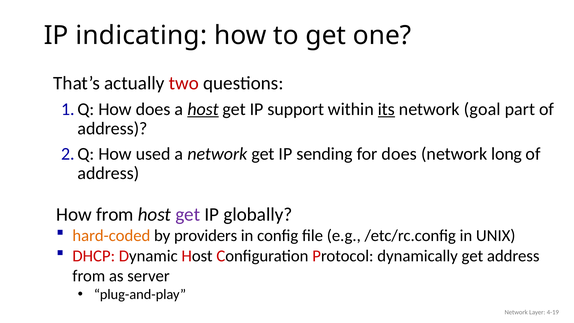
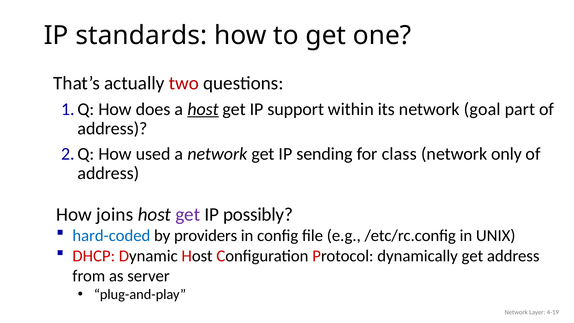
indicating: indicating -> standards (141, 36)
its underline: present -> none (386, 109)
for does: does -> class (399, 154)
long: long -> only (507, 154)
How from: from -> joins (115, 214)
globally: globally -> possibly (258, 214)
hard-coded colour: orange -> blue (111, 236)
